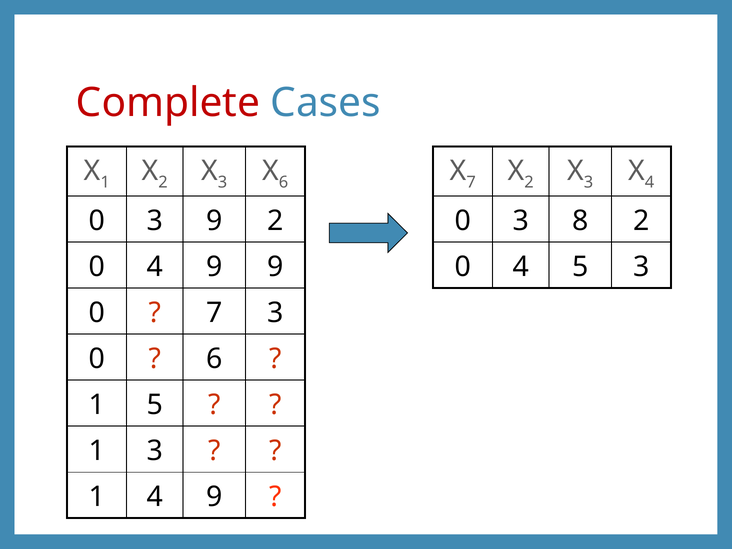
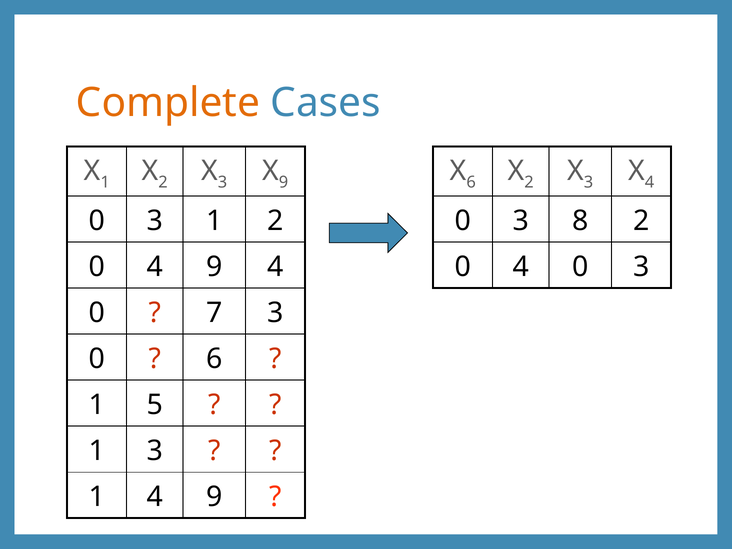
Complete colour: red -> orange (168, 103)
6: 6 -> 9 (283, 182)
7: 7 -> 6 (471, 182)
3 9: 9 -> 1 (214, 221)
9 9: 9 -> 4 (275, 267)
0 4 5: 5 -> 0 (580, 267)
